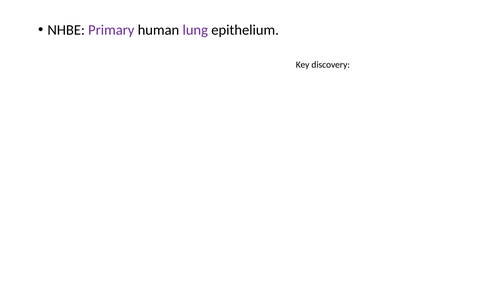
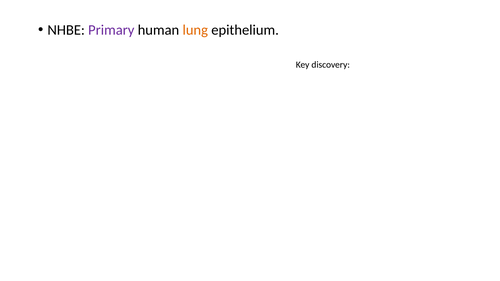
lung colour: purple -> orange (195, 30)
